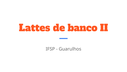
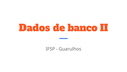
Lattes: Lattes -> Dados (35, 28)
